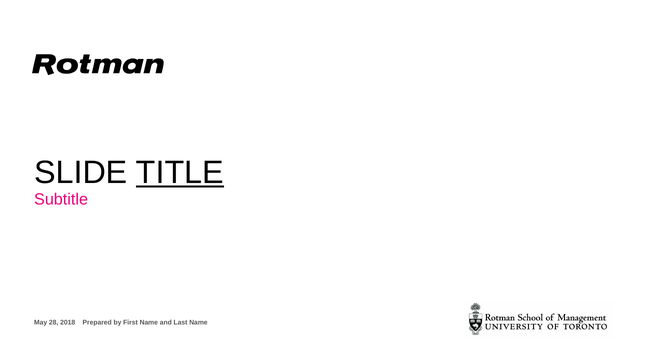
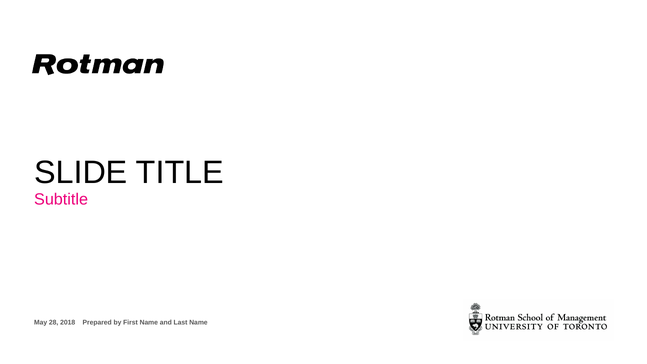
TITLE underline: present -> none (180, 173)
